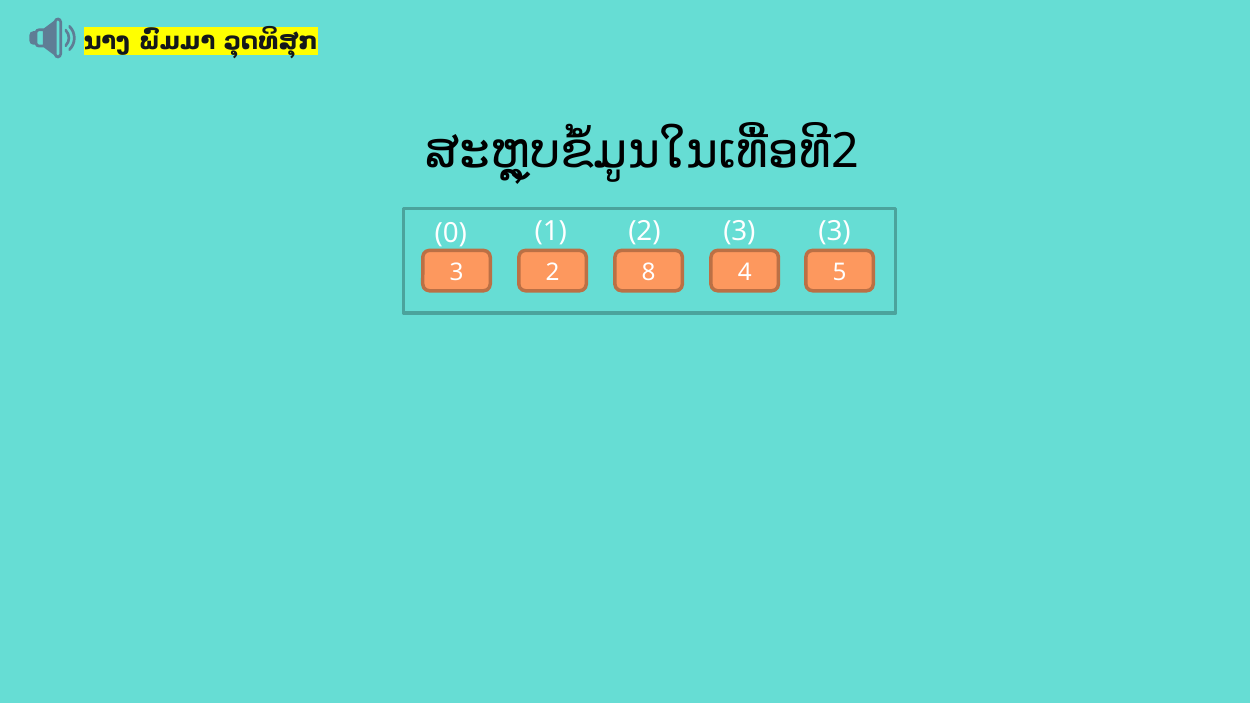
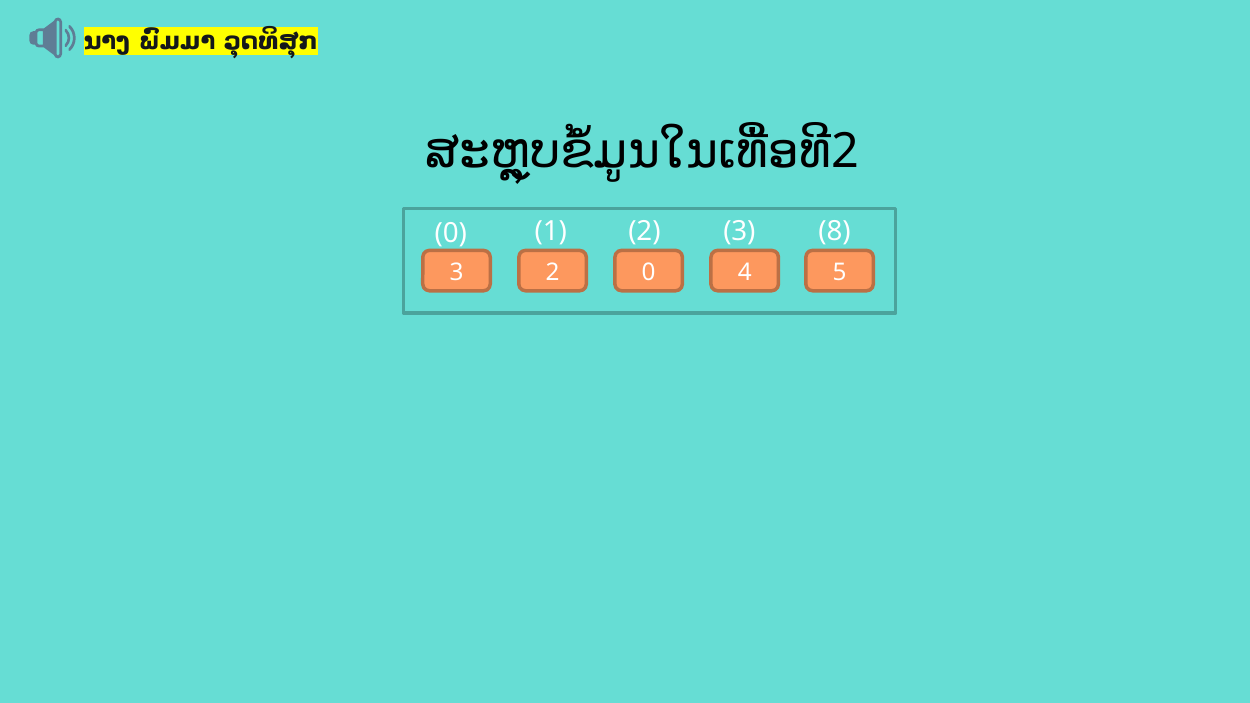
2 3: 3 -> 8 (835, 231)
2 8: 8 -> 0 (649, 272)
